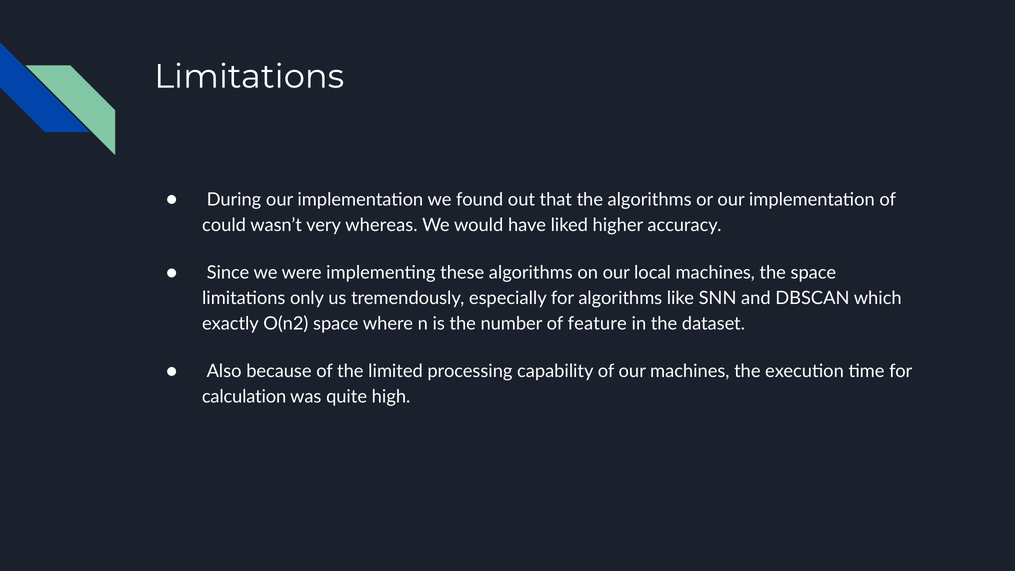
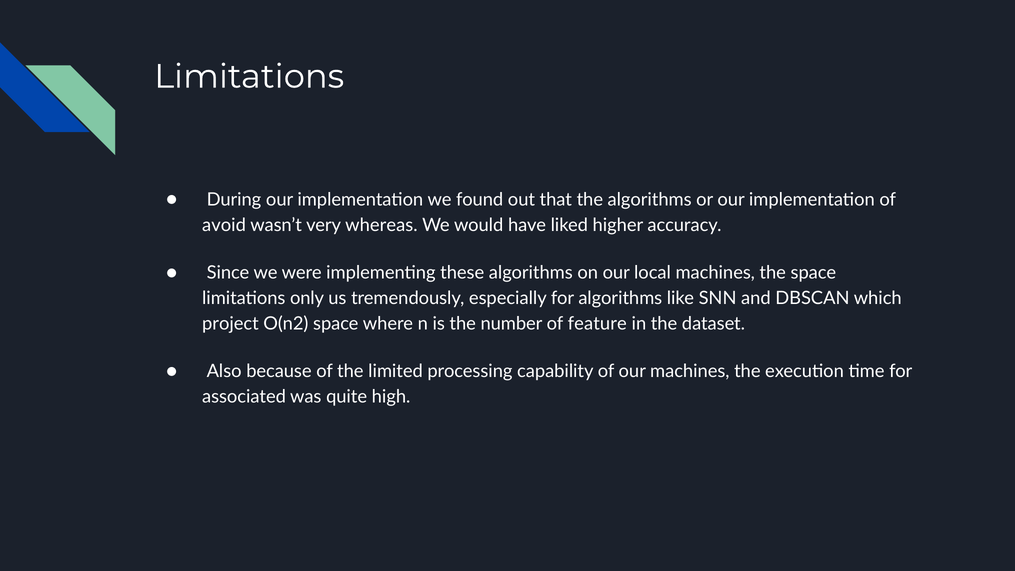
could: could -> avoid (224, 225)
exactly: exactly -> project (230, 323)
calculation: calculation -> associated (244, 397)
